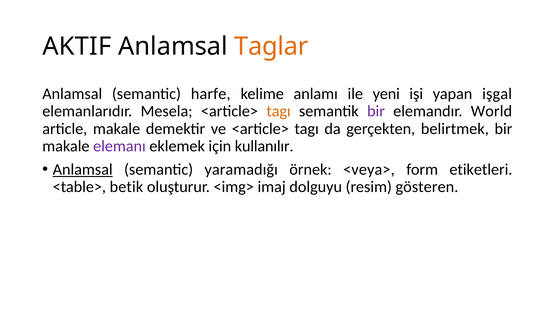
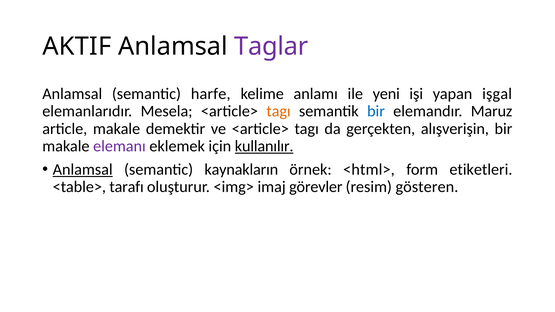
Taglar colour: orange -> purple (271, 47)
bir colour: purple -> blue (376, 111)
World: World -> Maruz (492, 111)
belirtmek: belirtmek -> alışverişin (455, 129)
kullanılır underline: none -> present (264, 146)
yaramadığı: yaramadığı -> kaynakların (241, 170)
<veya>: <veya> -> <html> (369, 170)
betik: betik -> tarafı (127, 187)
dolguyu: dolguyu -> görevler (316, 187)
